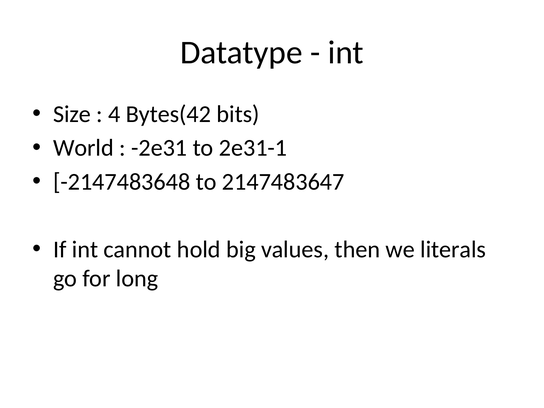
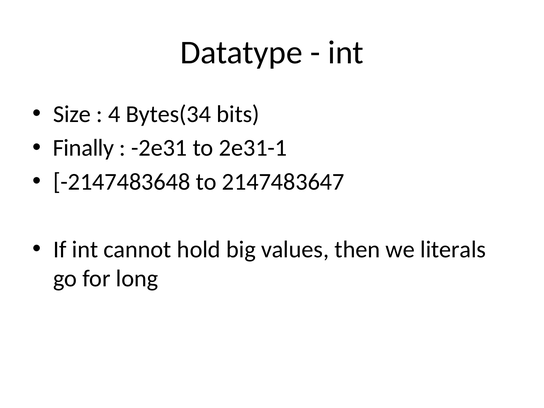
Bytes(42: Bytes(42 -> Bytes(34 (168, 114)
World: World -> Finally (83, 148)
